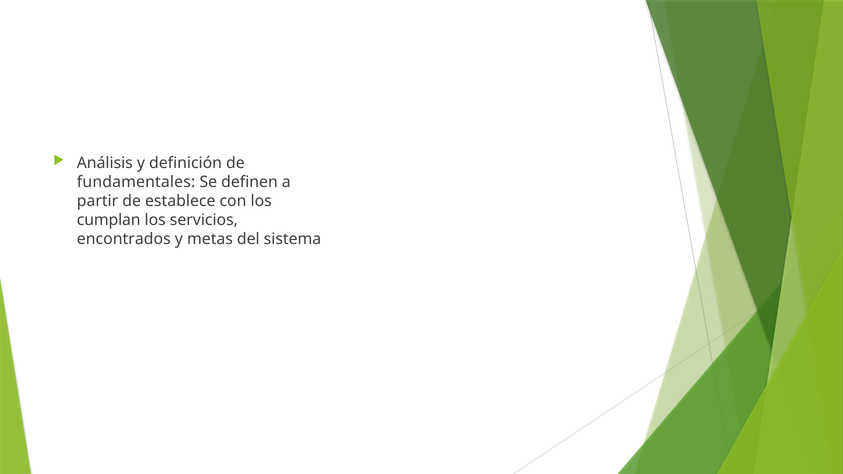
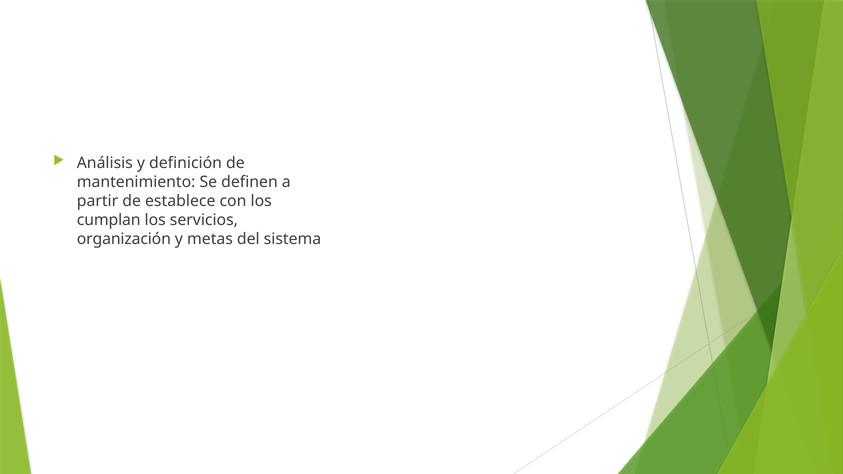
fundamentales: fundamentales -> mantenimiento (136, 182)
encontrados: encontrados -> organización (124, 239)
